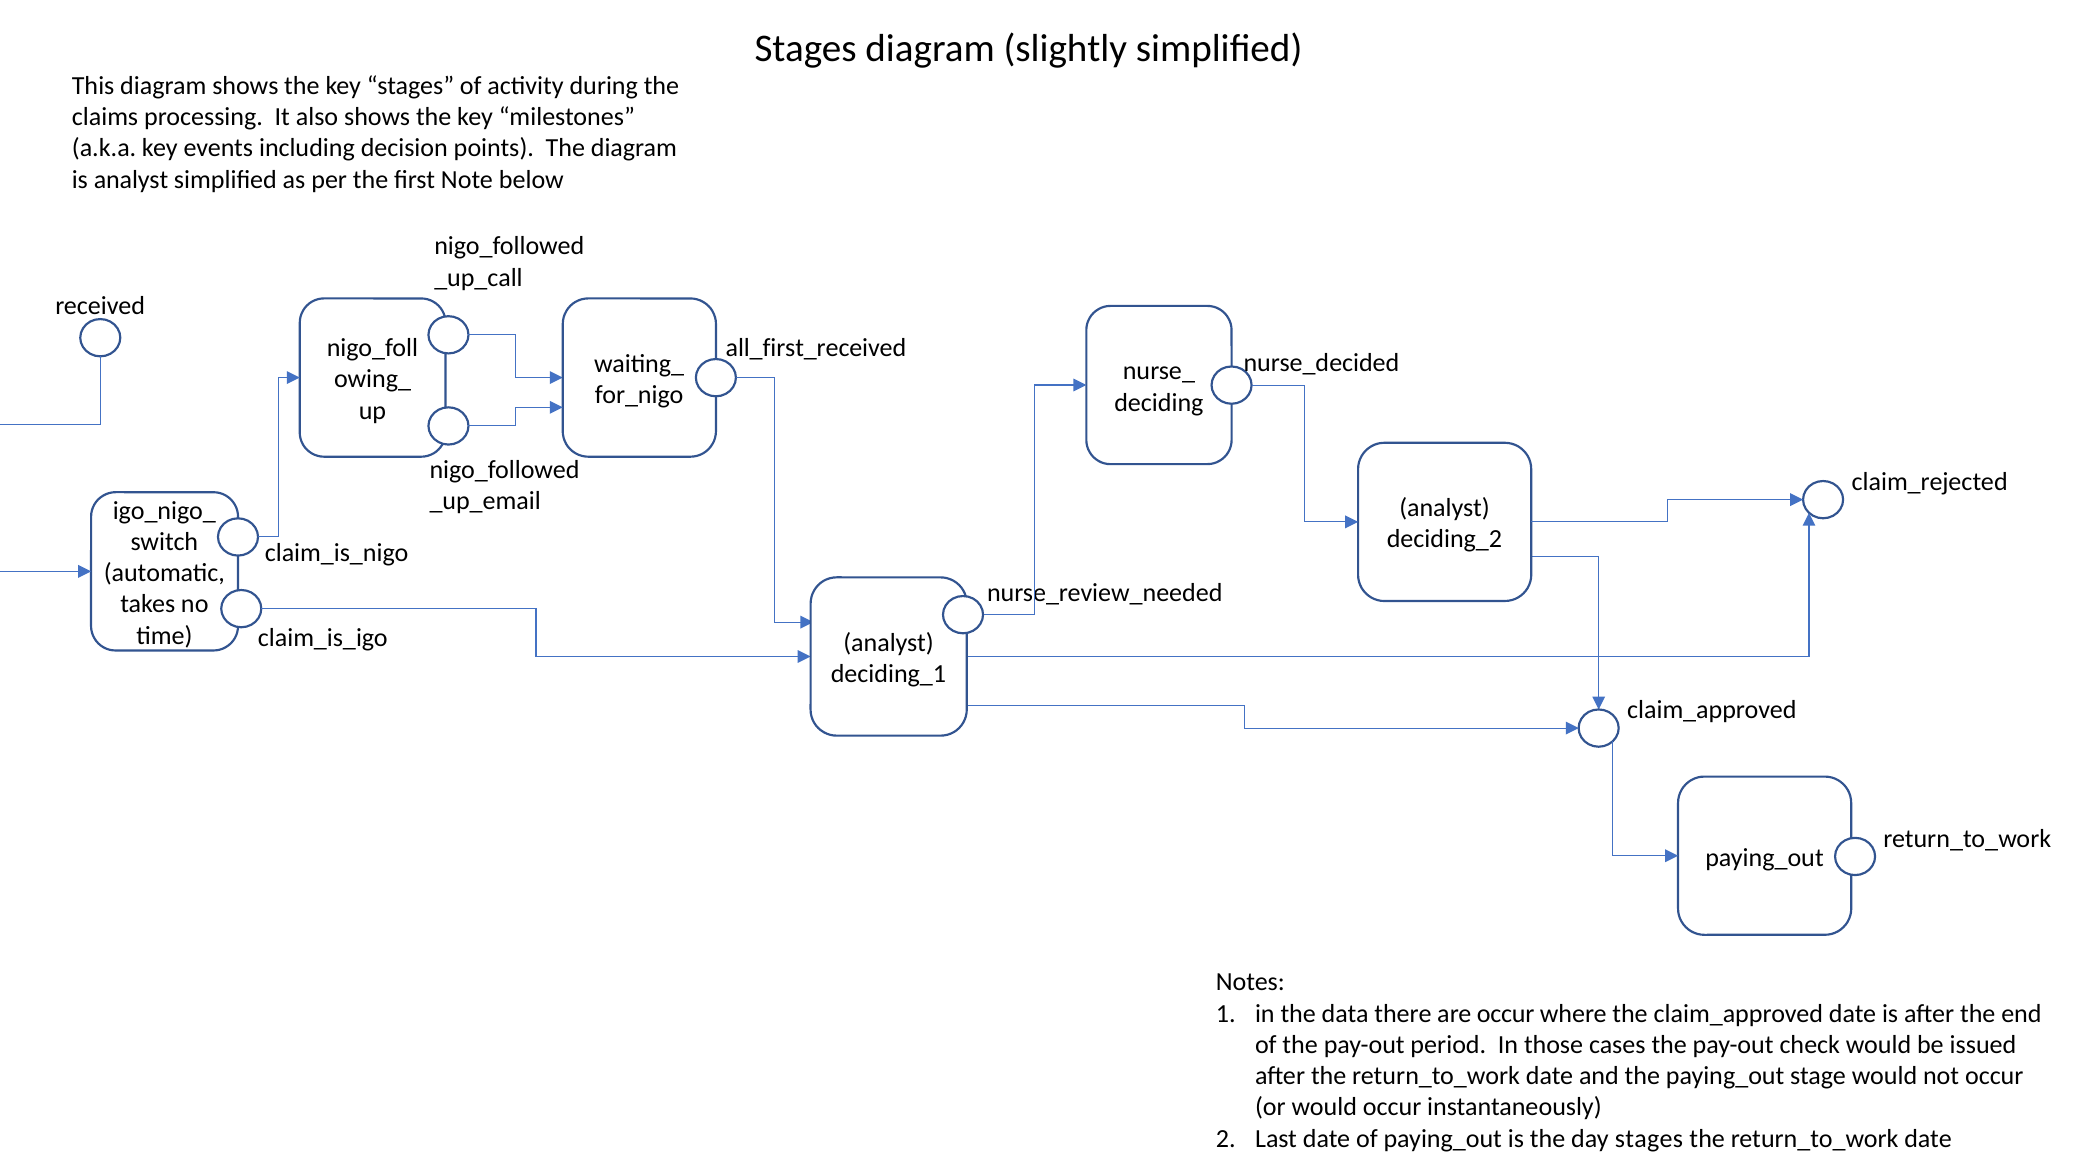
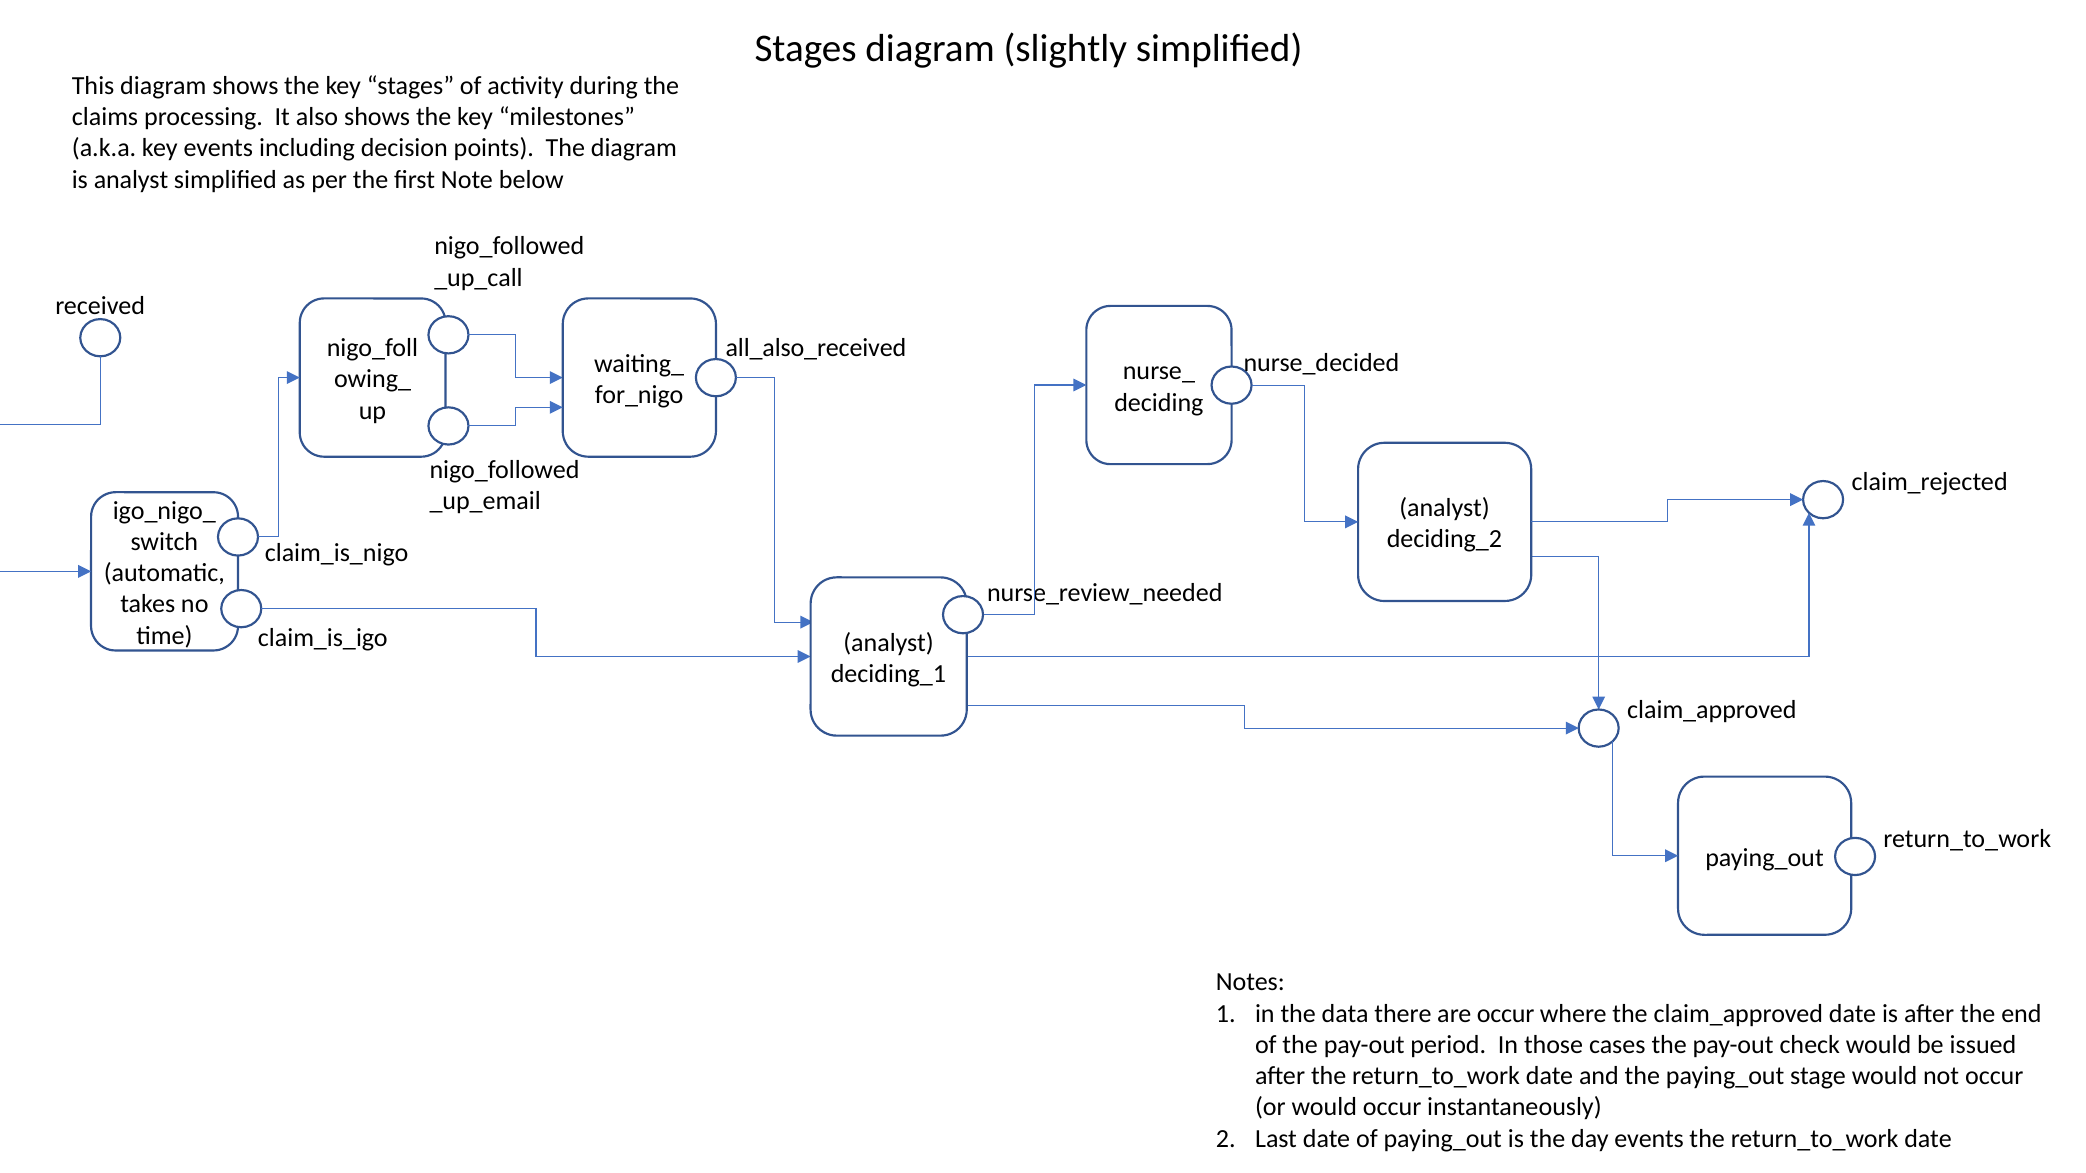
all_first_received: all_first_received -> all_also_received (816, 348)
day stages: stages -> events (1649, 1139)
